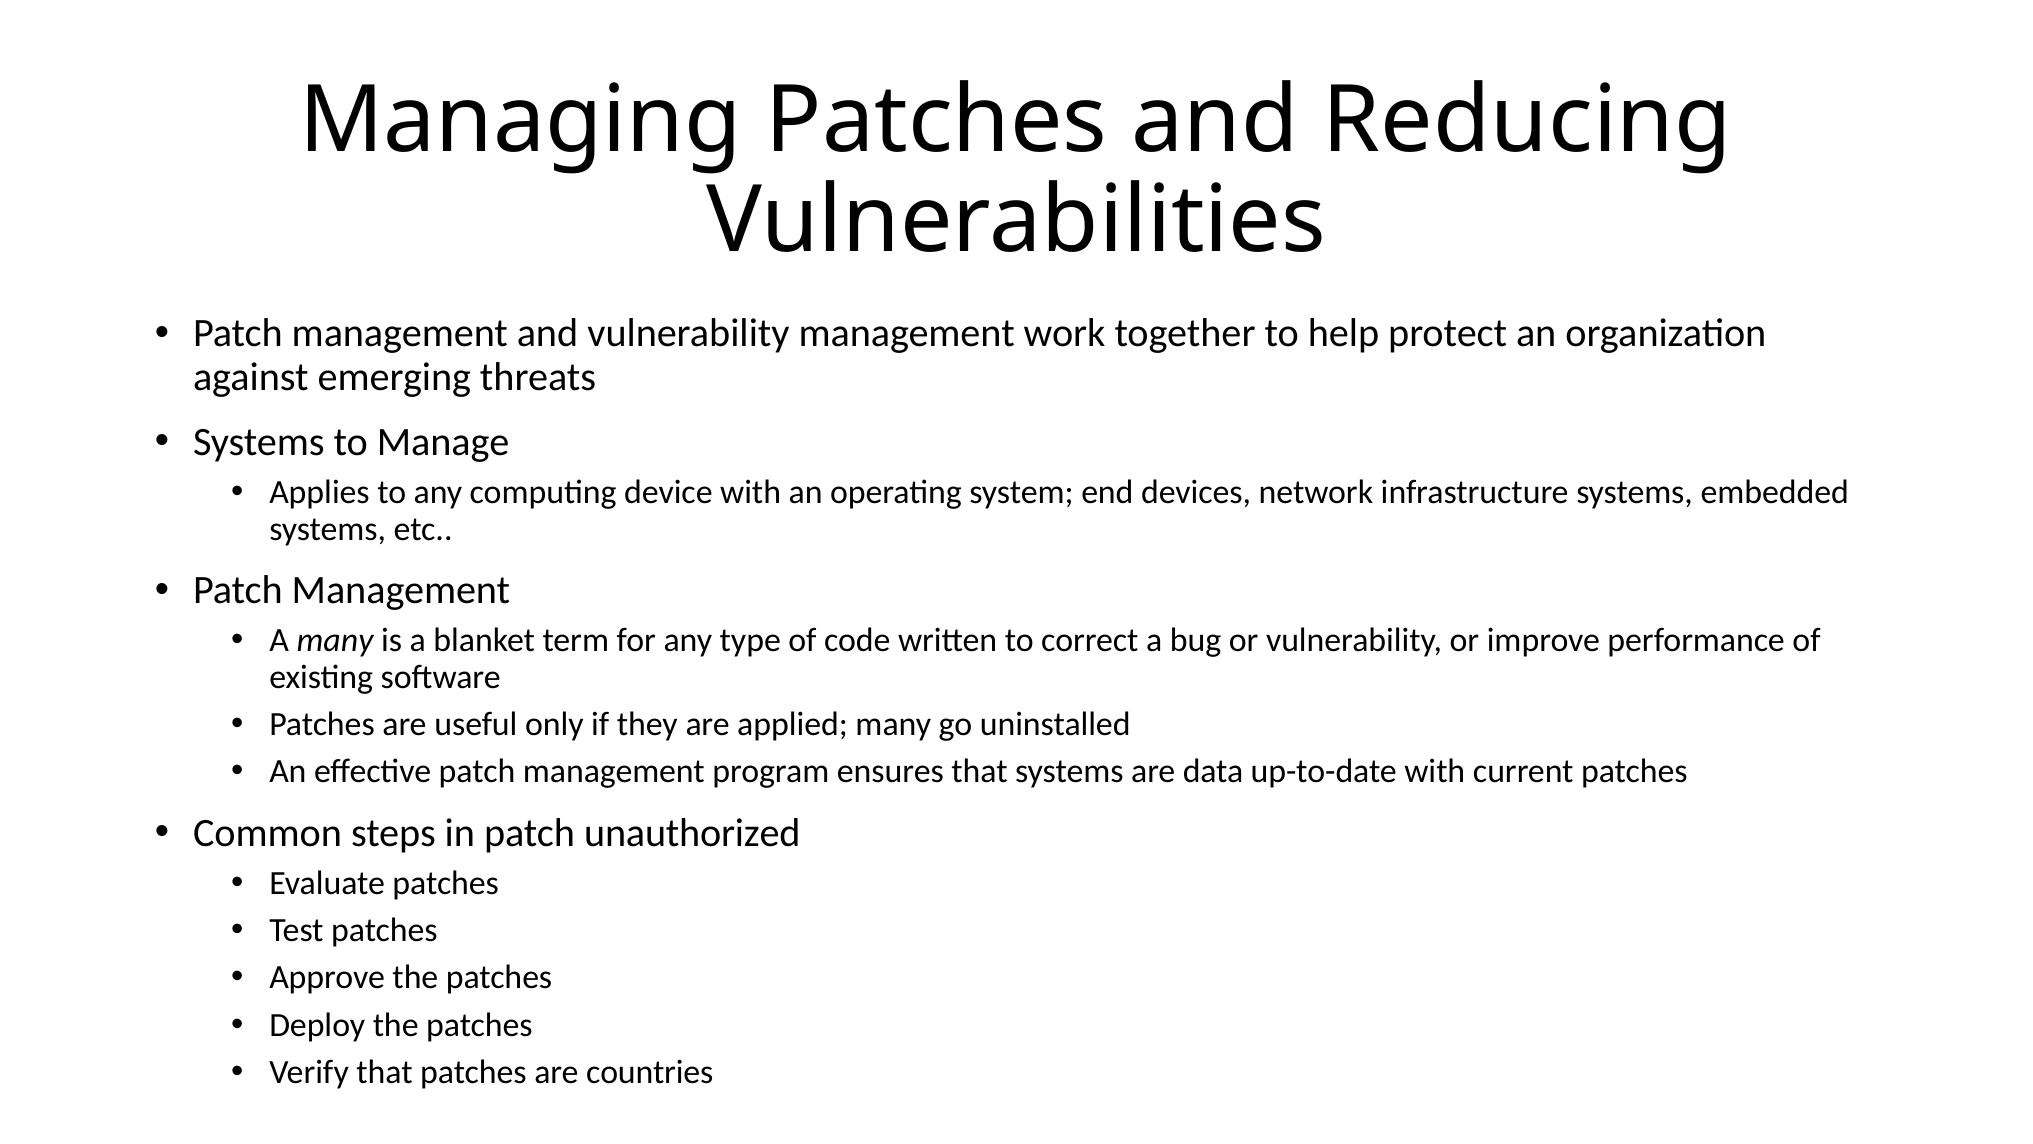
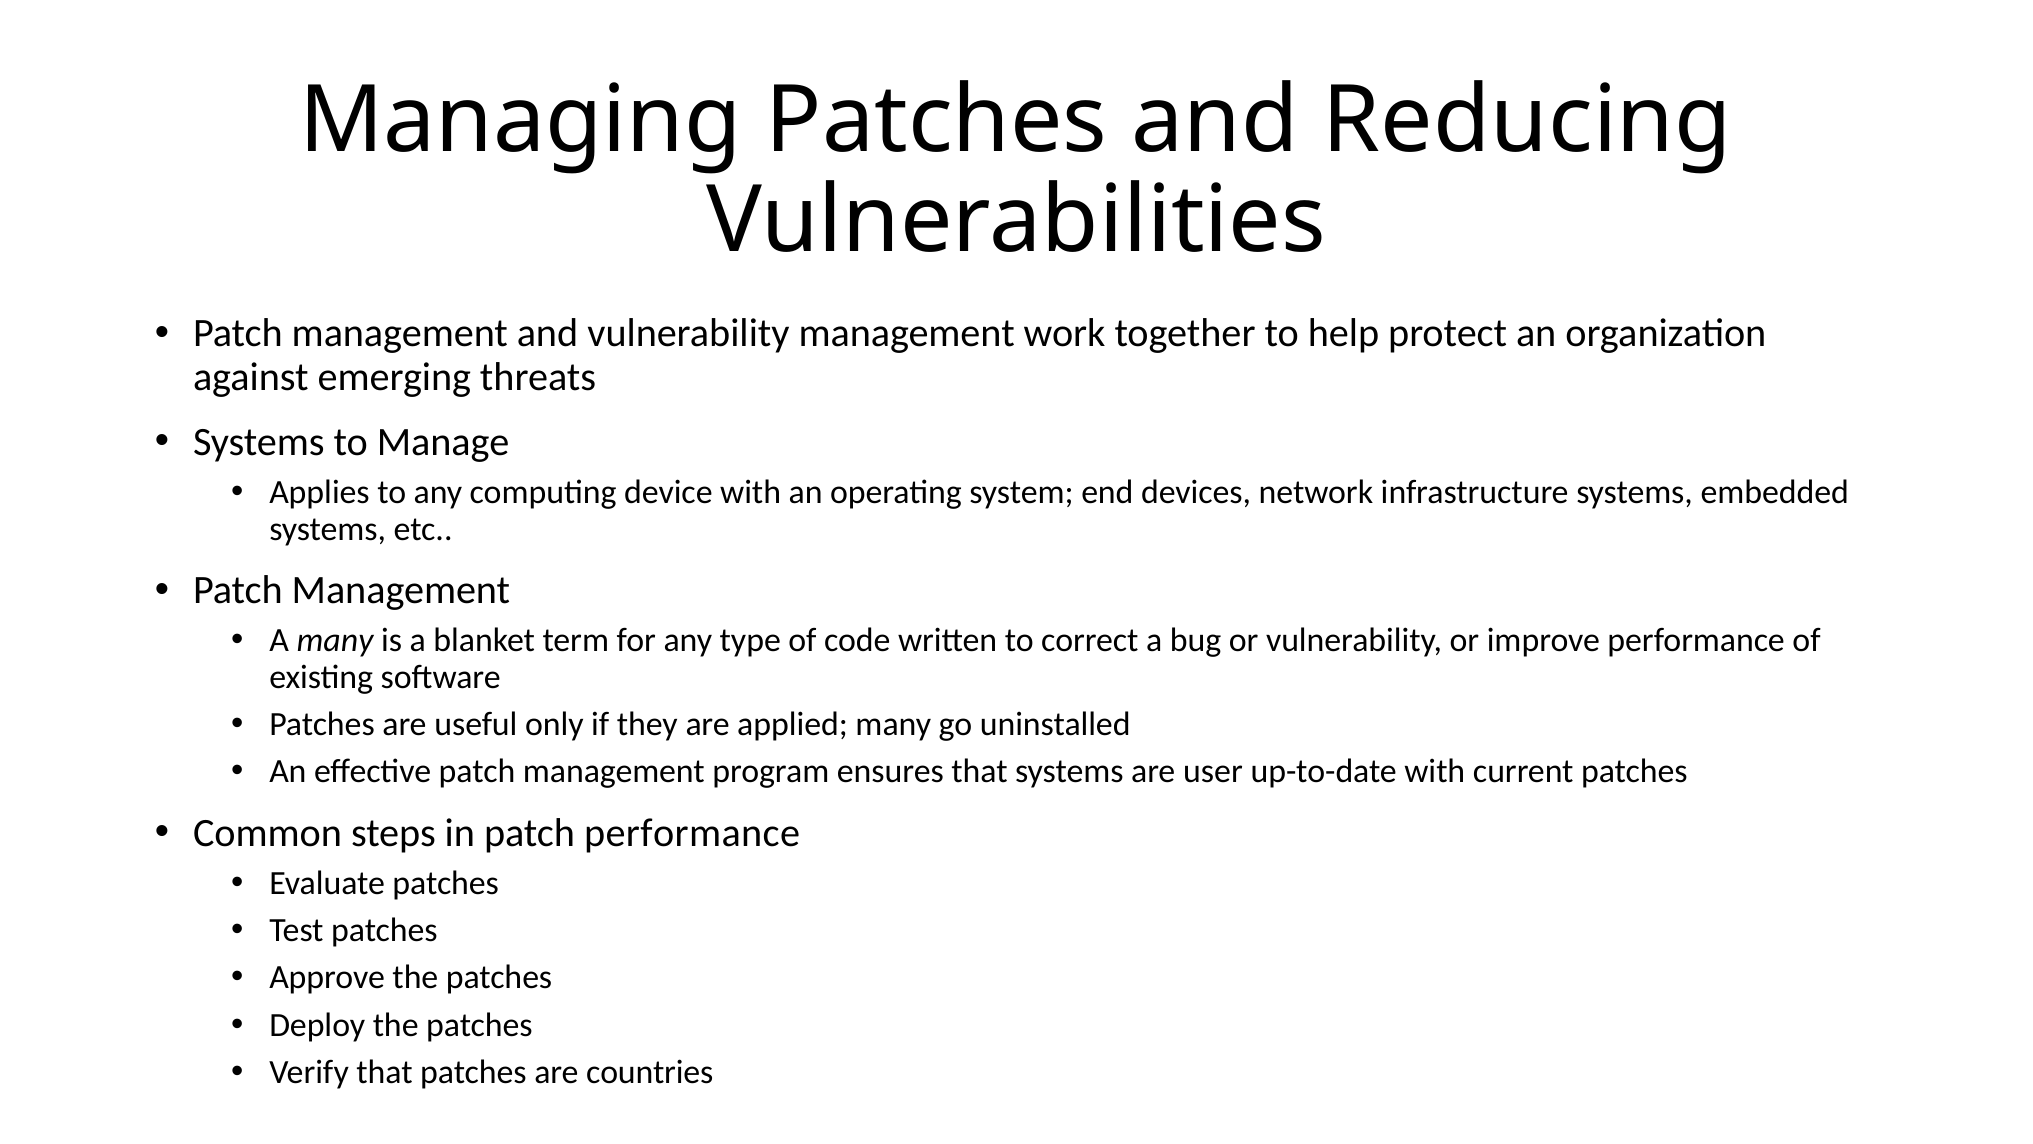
data: data -> user (1213, 771)
patch unauthorized: unauthorized -> performance (692, 833)
